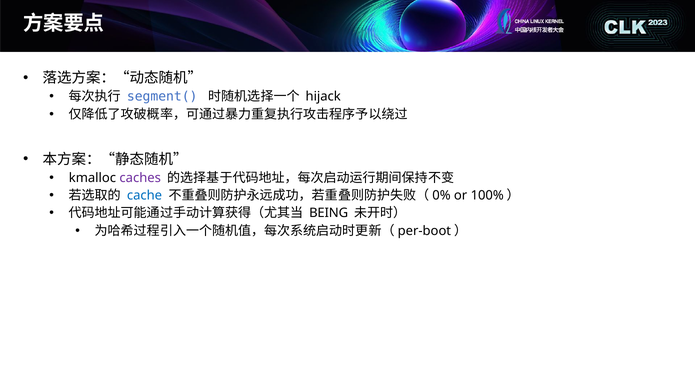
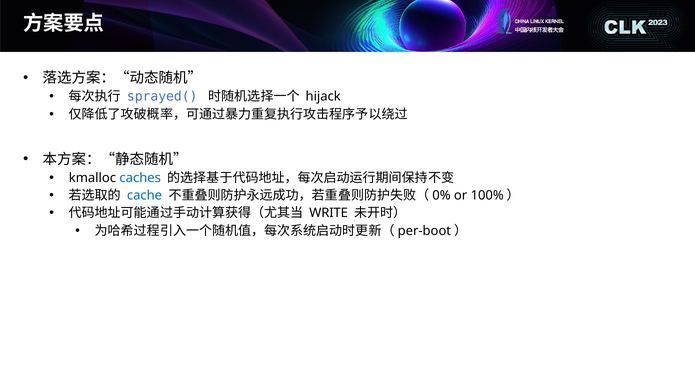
segment(: segment( -> sprayed( (162, 97)
caches colour: purple -> blue (140, 178)
BEING: BEING -> WRITE (329, 213)
